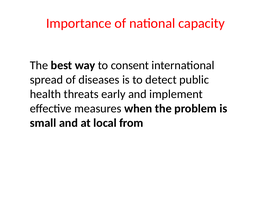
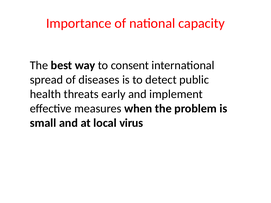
from: from -> virus (131, 123)
